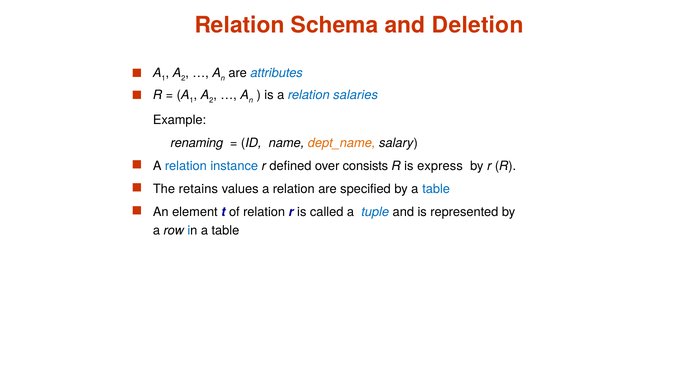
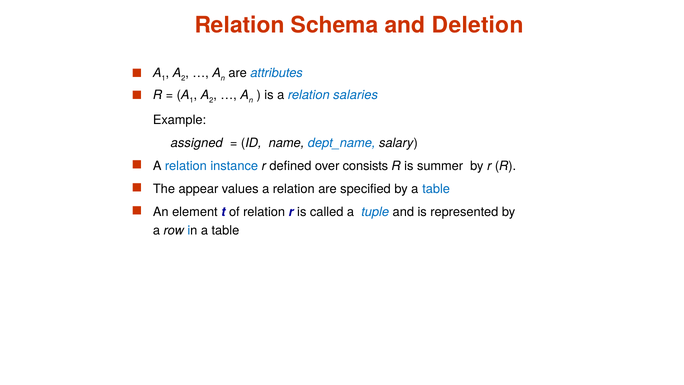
renaming: renaming -> assigned (197, 143)
dept_name colour: orange -> blue (342, 143)
express: express -> summer (440, 166)
retains: retains -> appear (198, 189)
